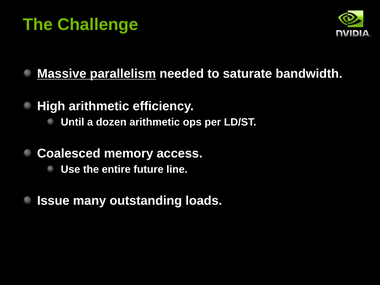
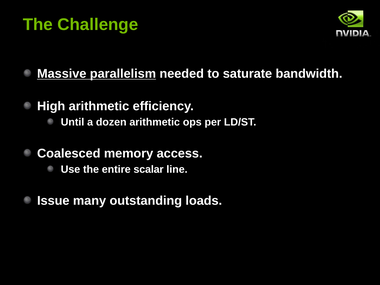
future: future -> scalar (149, 169)
